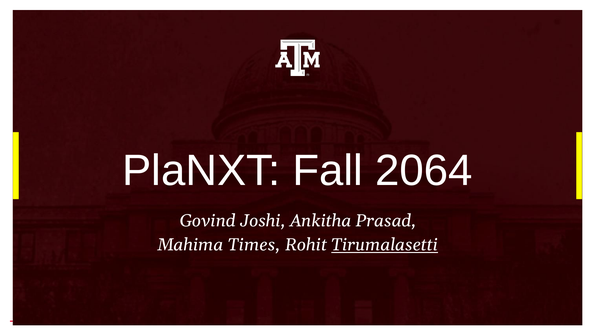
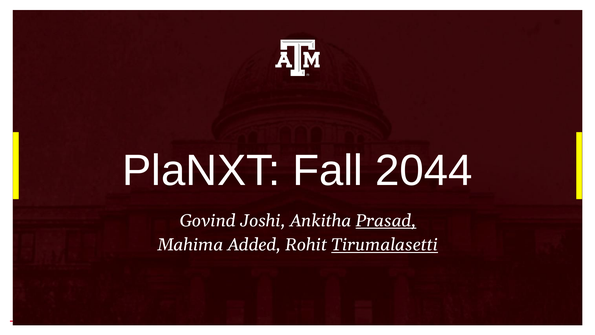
2064: 2064 -> 2044 (424, 170)
Prasad underline: none -> present (386, 221)
Times: Times -> Added (254, 245)
